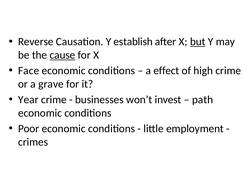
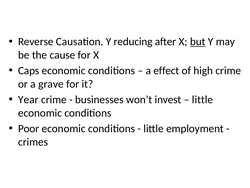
establish: establish -> reducing (133, 42)
cause underline: present -> none (62, 55)
Face: Face -> Caps (29, 71)
path: path -> little (203, 99)
